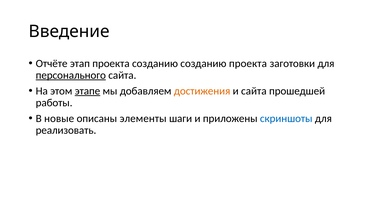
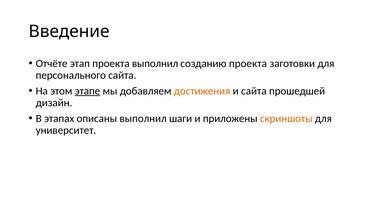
проекта созданию: созданию -> выполнил (155, 64)
персонального underline: present -> none (71, 75)
работы: работы -> дизайн (54, 103)
новые: новые -> этапах (59, 119)
описаны элементы: элементы -> выполнил (143, 119)
скриншоты colour: blue -> orange (286, 119)
реализовать: реализовать -> университет (66, 131)
